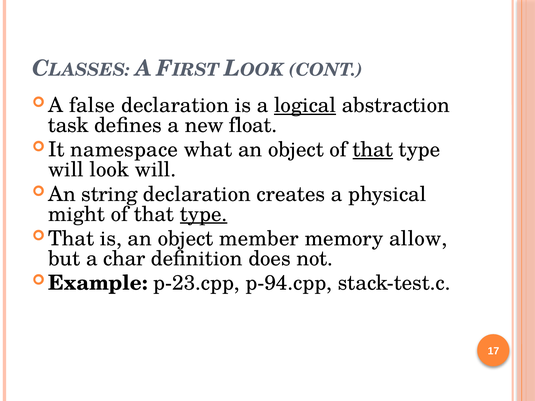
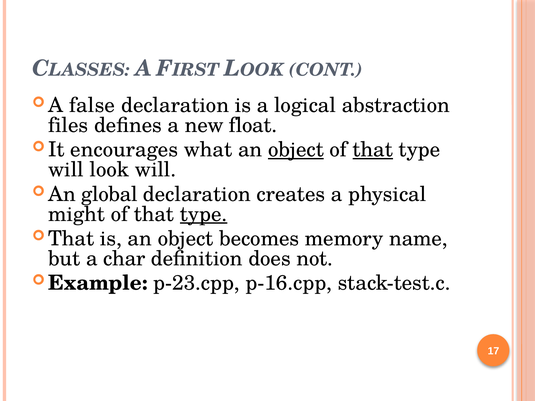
logical underline: present -> none (305, 105)
task: task -> files (68, 125)
namespace: namespace -> encourages (124, 150)
object underline: none -> present (296, 150)
string: string -> global (109, 194)
member: member -> becomes (259, 239)
allow: allow -> name (418, 239)
p-94.cpp: p-94.cpp -> p-16.cpp (289, 283)
